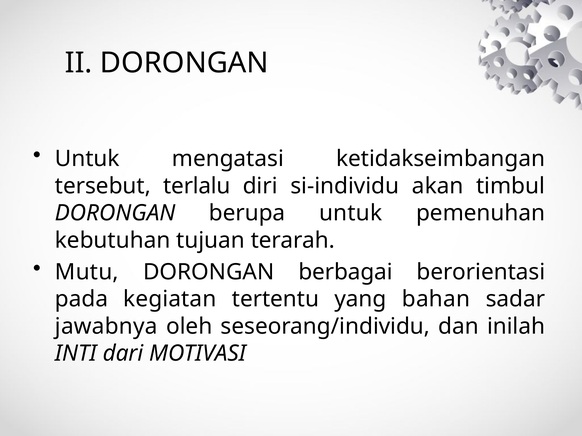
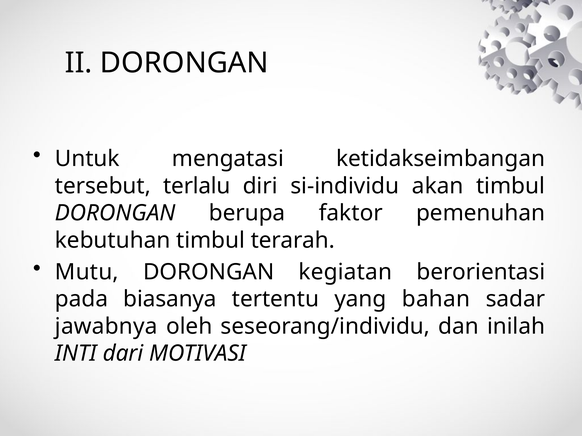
berupa untuk: untuk -> faktor (351, 213)
kebutuhan tujuan: tujuan -> timbul (211, 241)
berbagai: berbagai -> kegiatan (345, 272)
kegiatan: kegiatan -> biasanya (170, 299)
